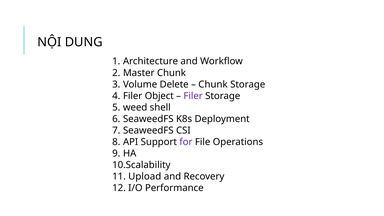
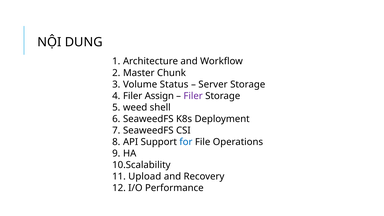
Delete: Delete -> Status (174, 84)
Chunk: Chunk -> Server (213, 84)
Object: Object -> Assign (159, 96)
for colour: purple -> blue (186, 142)
